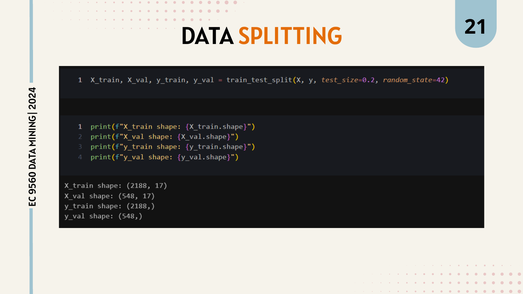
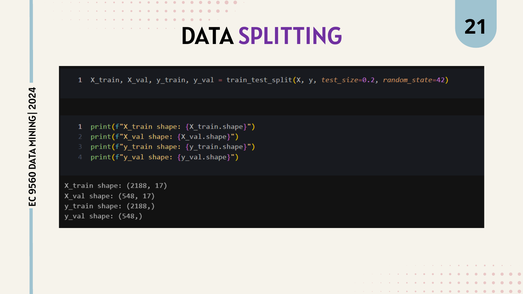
SPLITTING colour: orange -> purple (290, 36)
